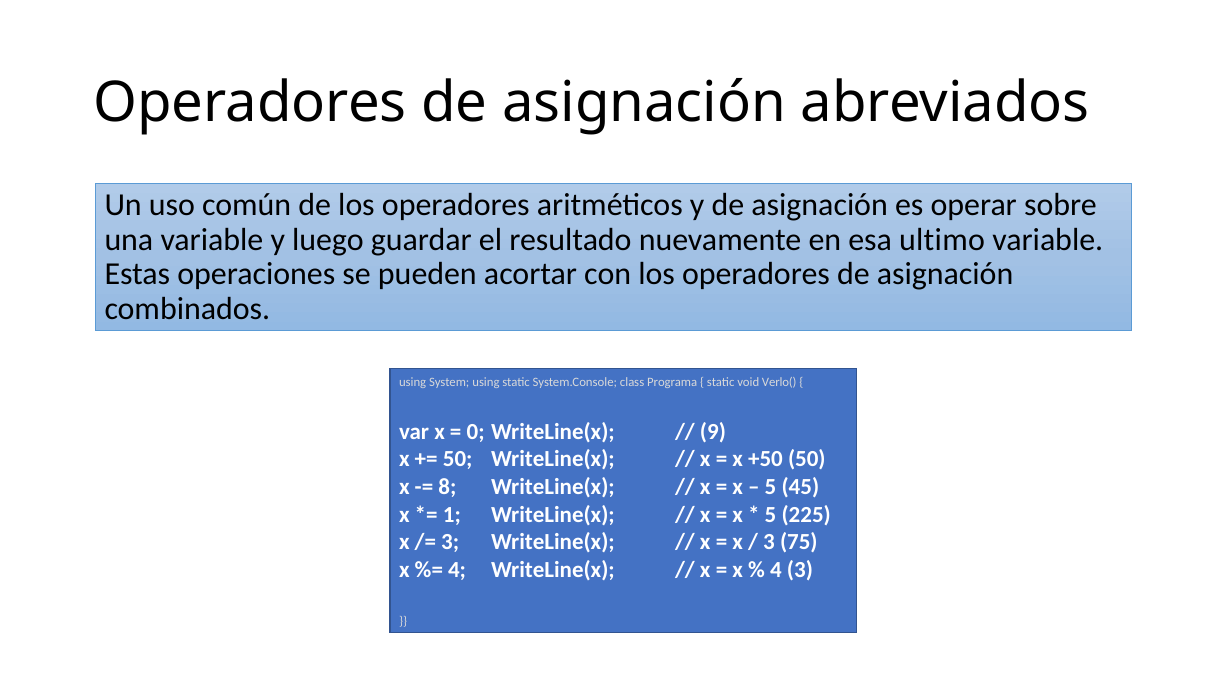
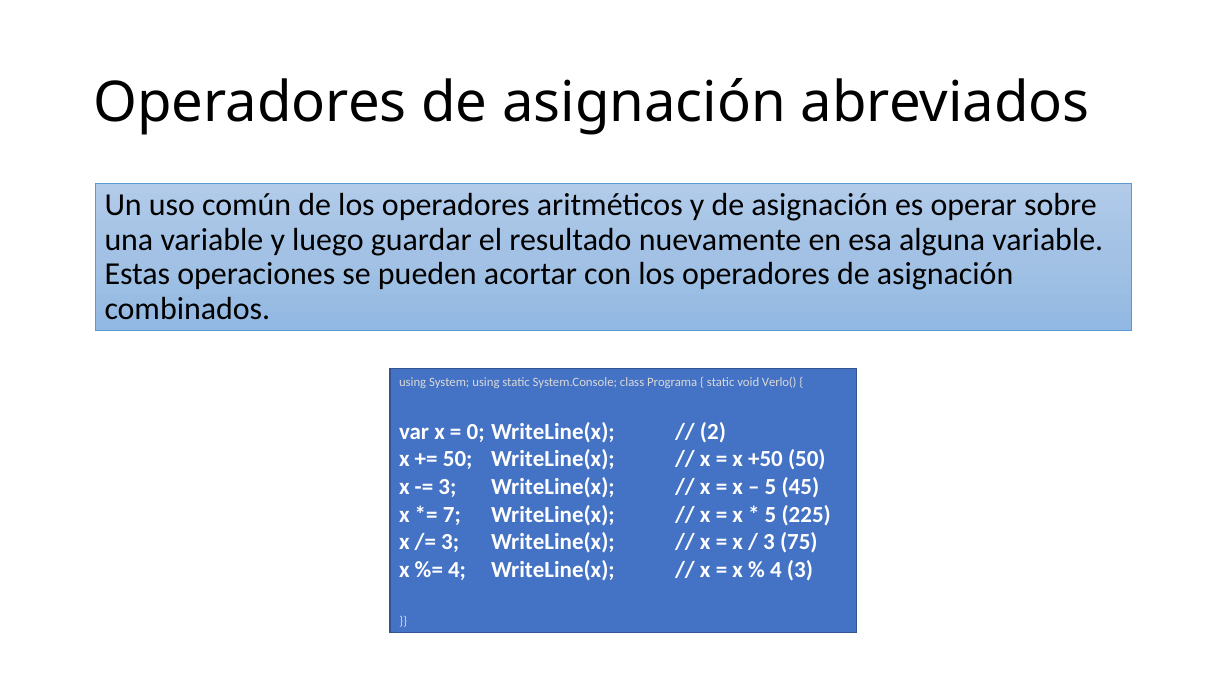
ultimo: ultimo -> alguna (942, 240)
9: 9 -> 2 (713, 432)
8: 8 -> 3 (447, 487)
1: 1 -> 7 (452, 515)
